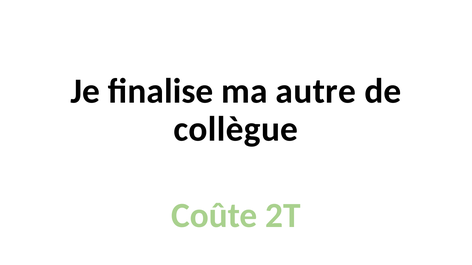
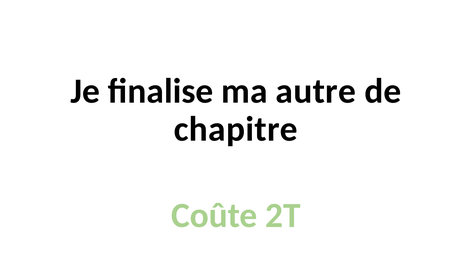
collègue: collègue -> chapitre (236, 130)
